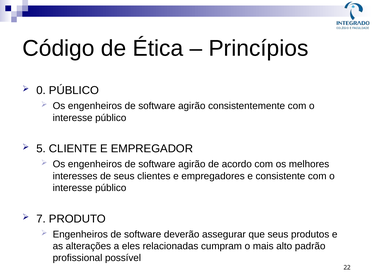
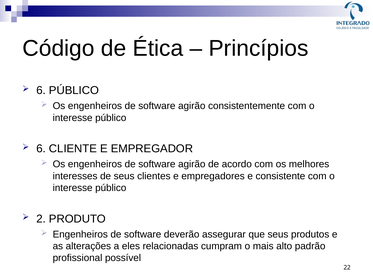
0: 0 -> 6 (41, 90)
5: 5 -> 6 (41, 149)
7: 7 -> 2 (41, 219)
